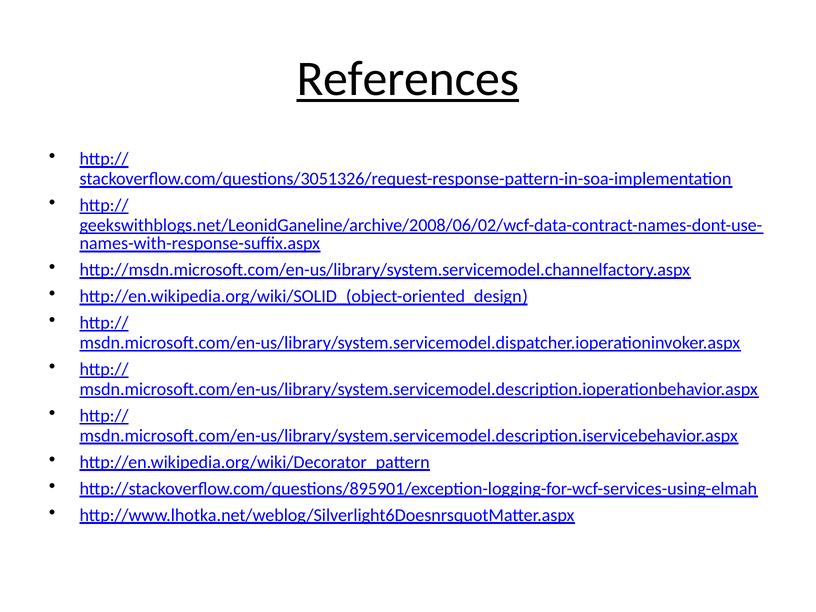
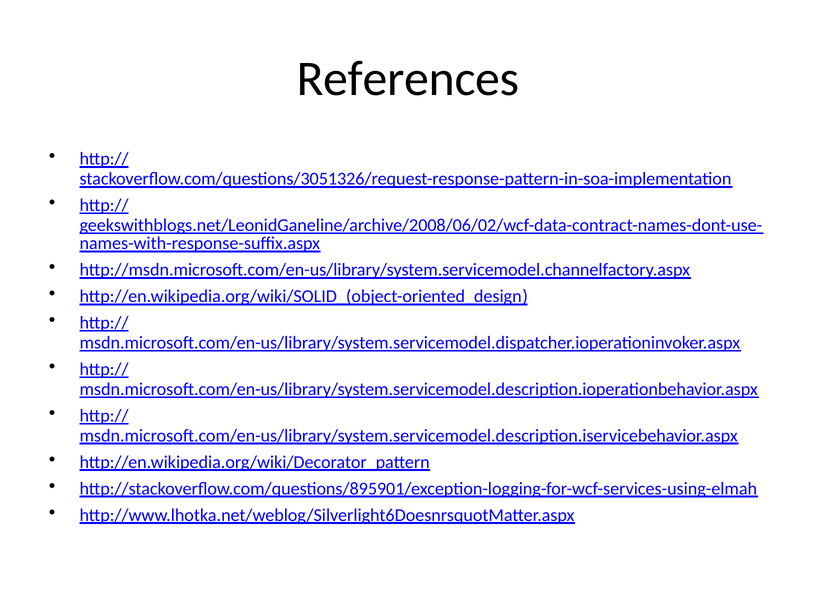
References underline: present -> none (408, 79)
